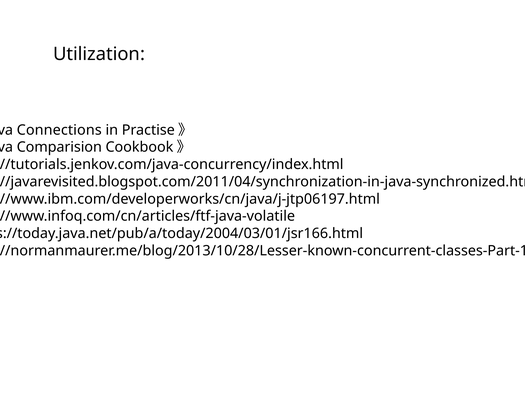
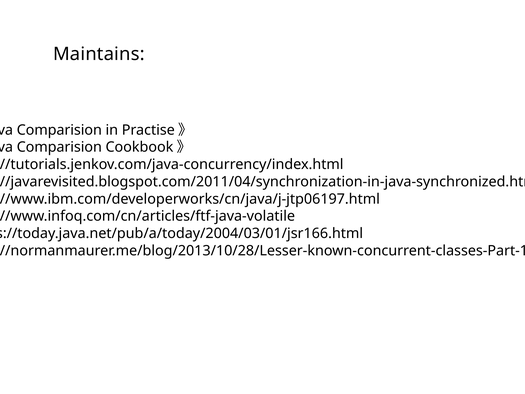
Utilization: Utilization -> Maintains (99, 54)
Connections: Connections -> Comparision (59, 130)
